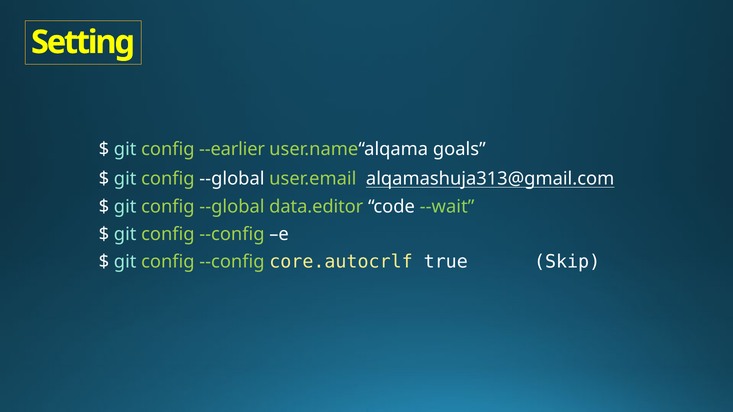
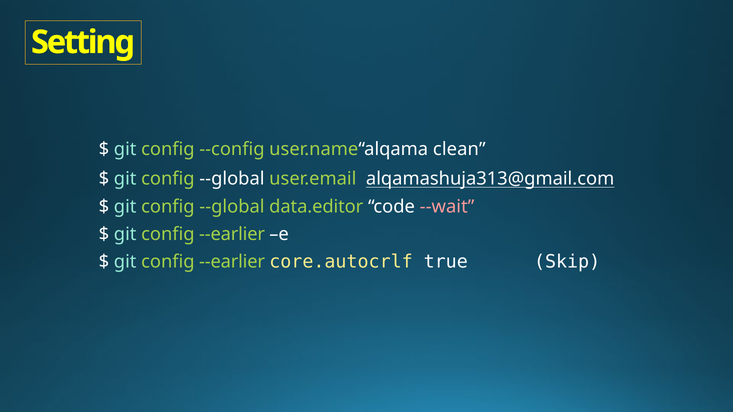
--earlier: --earlier -> --config (232, 149)
goals: goals -> clean (459, 149)
--wait colour: light green -> pink (447, 207)
--config: --config -> --earlier (232, 234)
--config: --config -> --earlier (232, 262)
